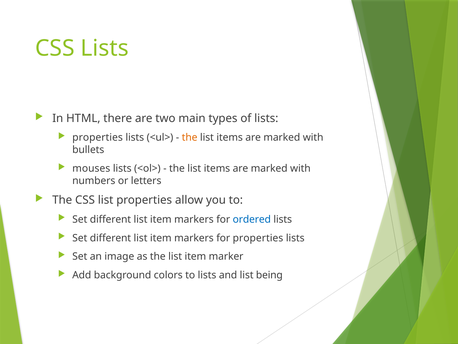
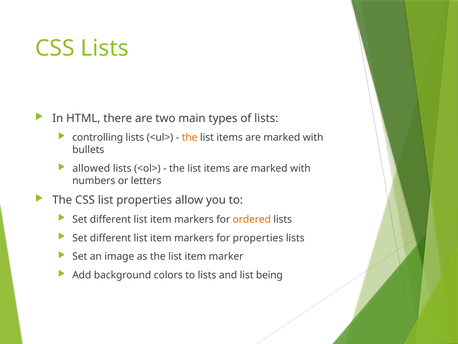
properties: properties -> controlling (98, 137)
mouses: mouses -> allowed (91, 168)
ordered colour: blue -> orange (252, 219)
